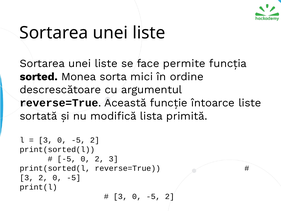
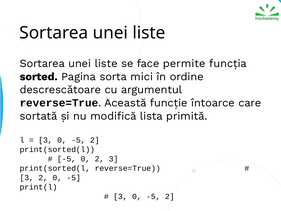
Monea: Monea -> Pagina (79, 77)
întoarce liste: liste -> care (250, 103)
